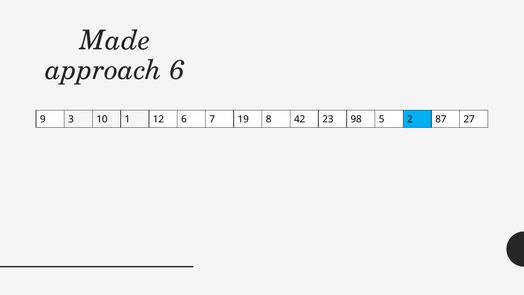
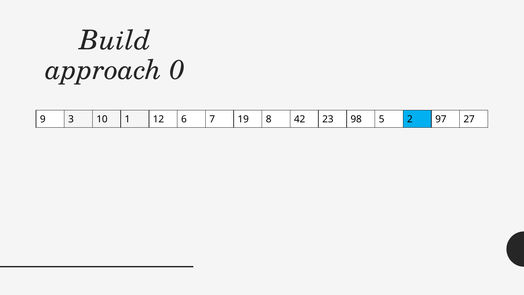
Made: Made -> Build (115, 41)
approach 6: 6 -> 0 (177, 70)
87: 87 -> 97 (441, 119)
